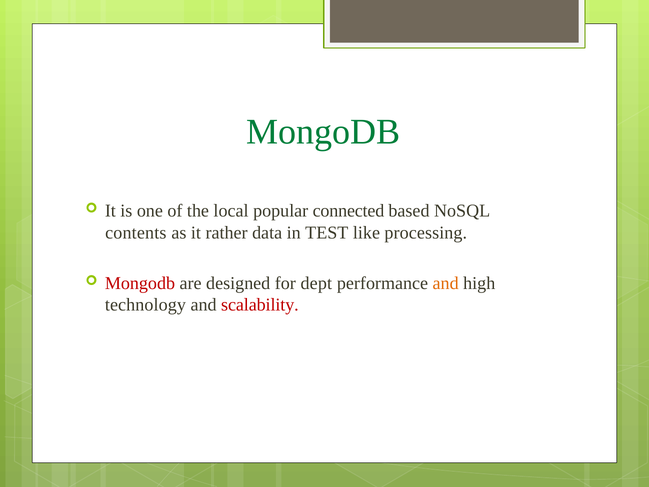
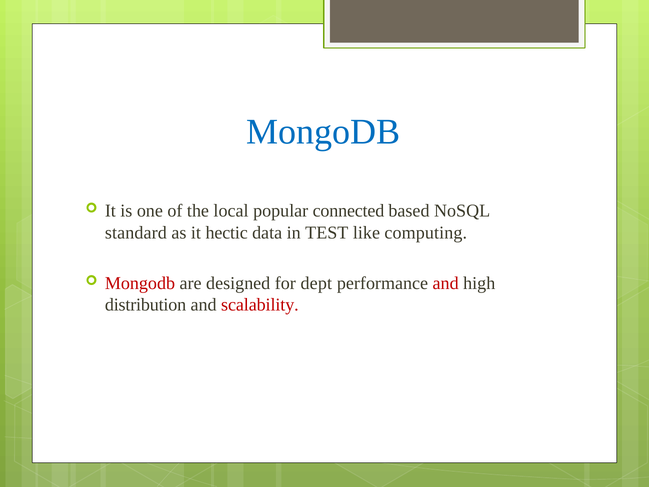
MongoDB colour: green -> blue (323, 132)
contents: contents -> standard (136, 233)
rather: rather -> hectic (227, 233)
processing: processing -> computing (426, 233)
and colour: orange -> red (446, 283)
technology: technology -> distribution (146, 305)
